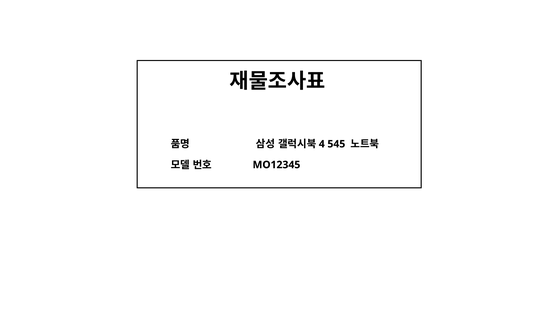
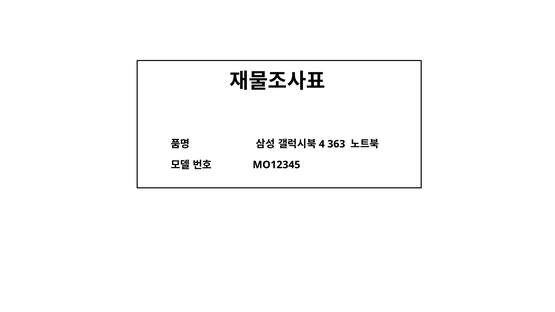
545: 545 -> 363 (336, 144)
